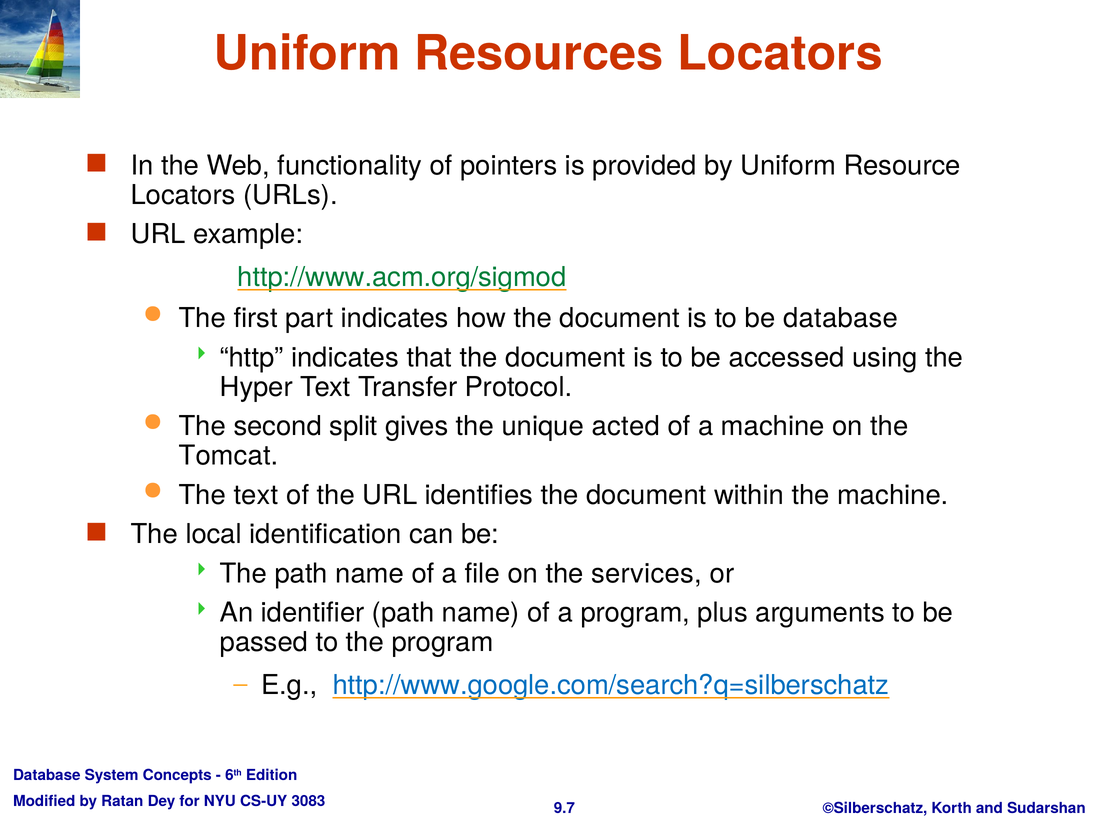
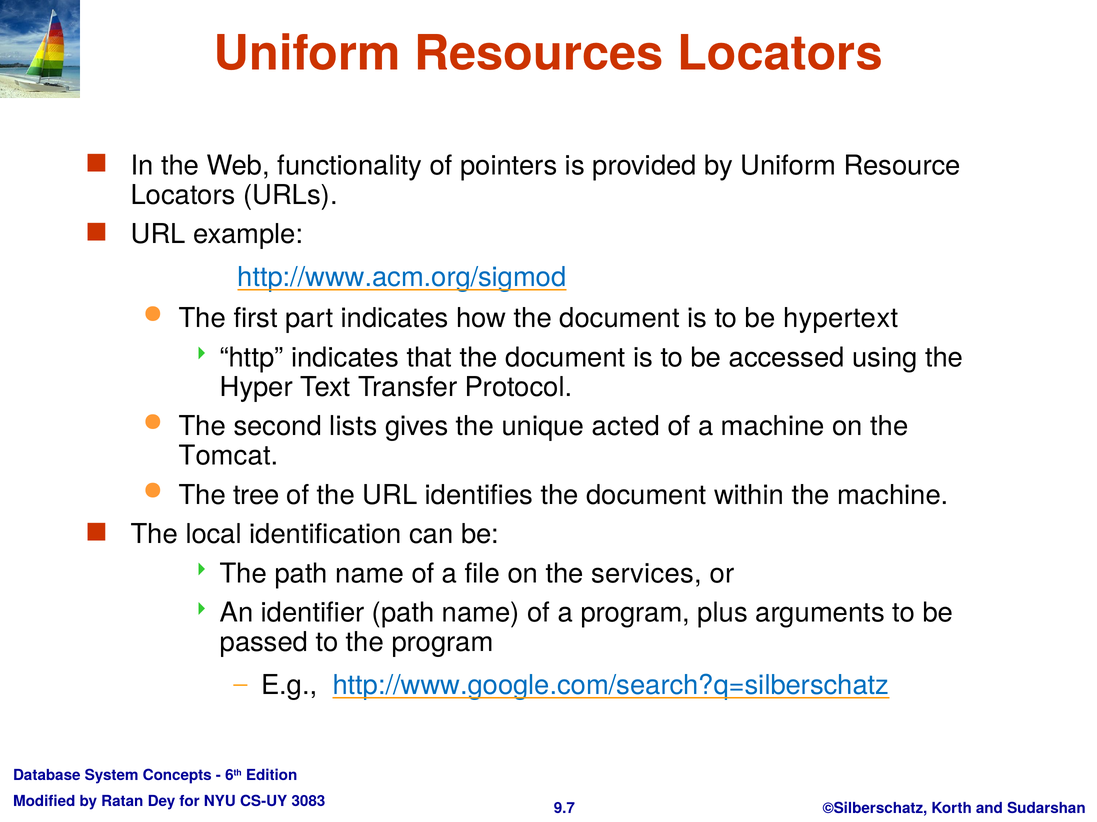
http://www.acm.org/sigmod colour: green -> blue (402, 277)
be database: database -> hypertext (841, 319)
split: split -> lists (353, 427)
The text: text -> tree (256, 496)
